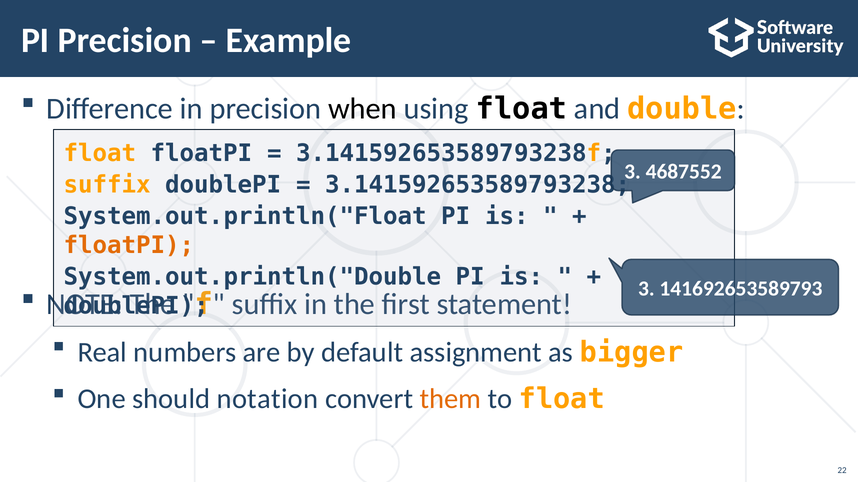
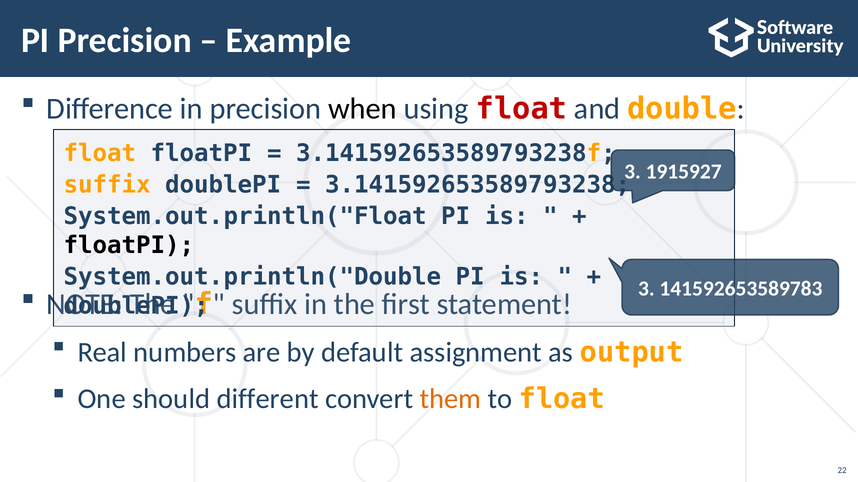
float colour: black -> red (522, 109)
4687552: 4687552 -> 1915927 (684, 172)
floatPI colour: orange -> black (129, 246)
141692653589793: 141692653589793 -> 141592653589783 (741, 289)
bigger: bigger -> output (632, 353)
notation: notation -> different (268, 399)
